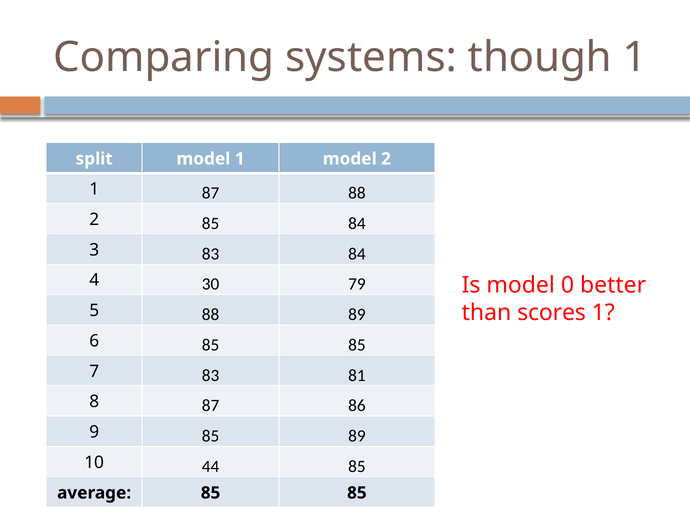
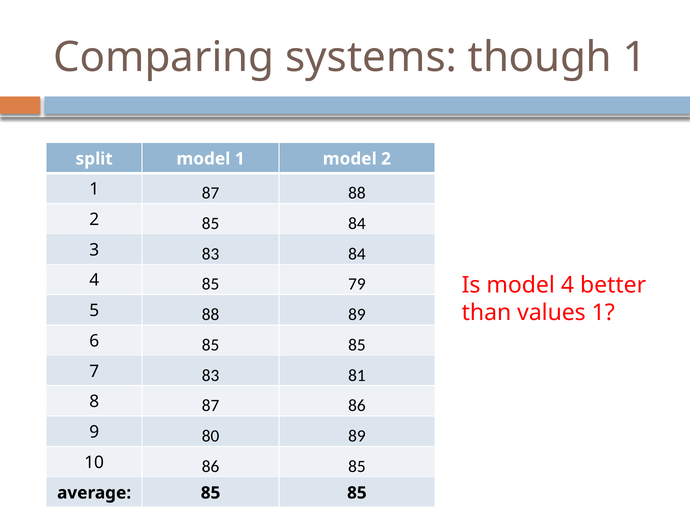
4 30: 30 -> 85 (211, 285)
model 0: 0 -> 4 (567, 285)
scores: scores -> values (552, 313)
9 85: 85 -> 80 (211, 437)
10 44: 44 -> 86 (211, 467)
